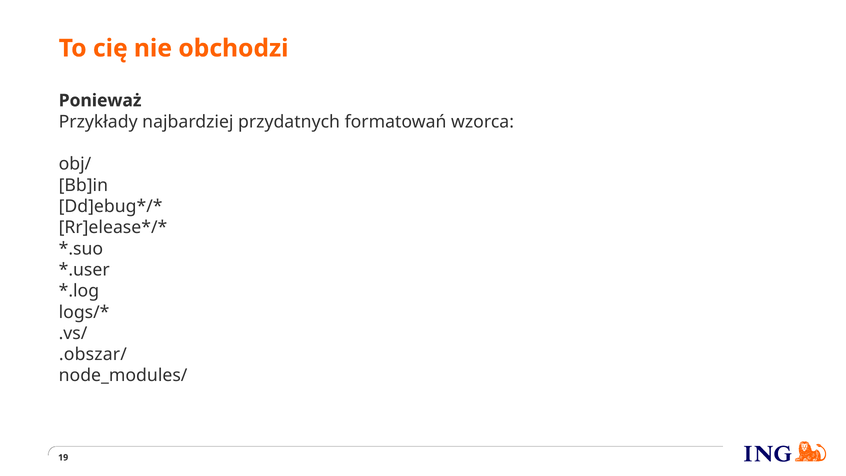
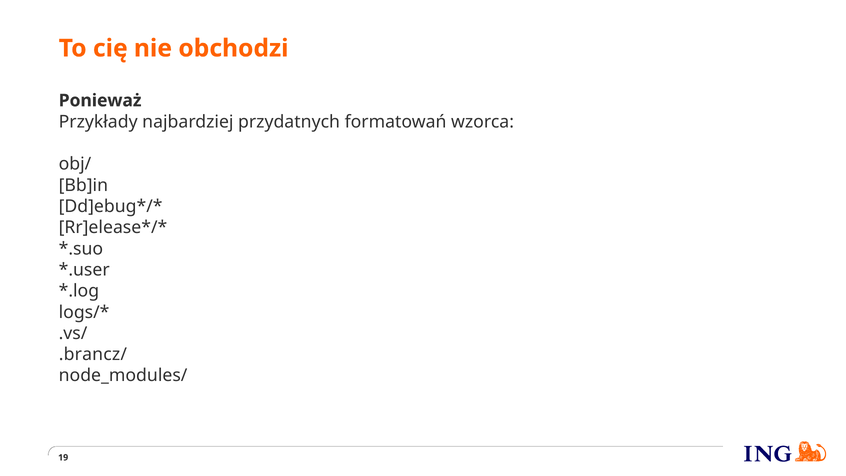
.obszar/: .obszar/ -> .brancz/ (93, 354)
